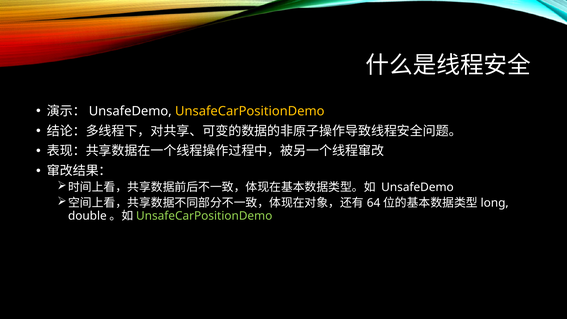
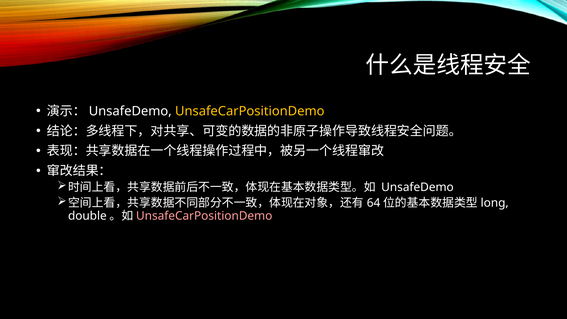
UnsafeCarPositionDemo colour: light green -> pink (204, 216)
